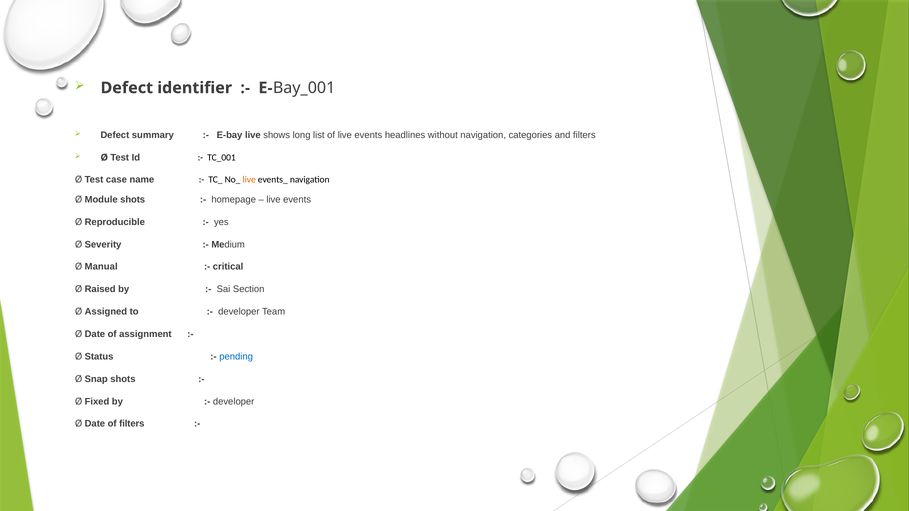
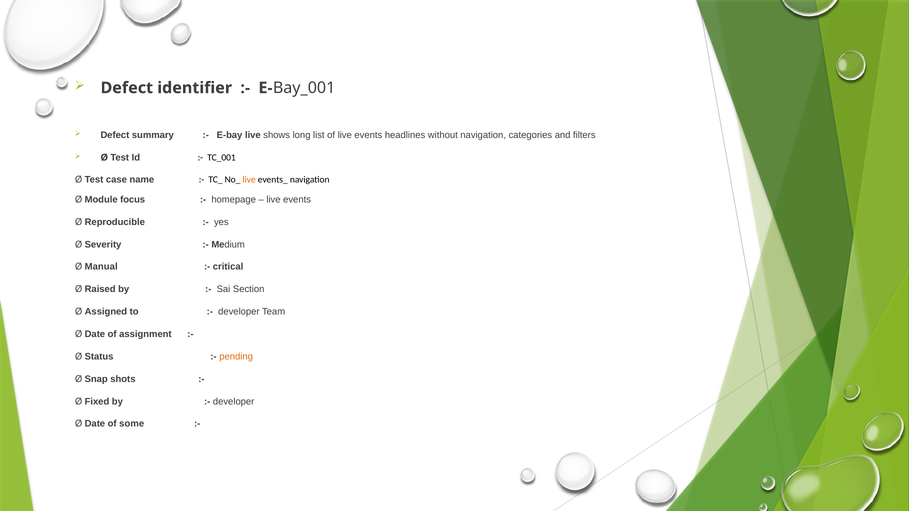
Module shots: shots -> focus (133, 200)
pending colour: blue -> orange (236, 357)
of filters: filters -> some (132, 424)
